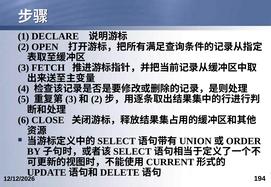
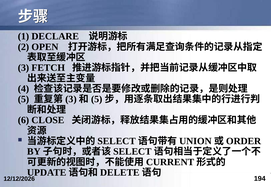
2: 2 -> 5 (97, 100)
